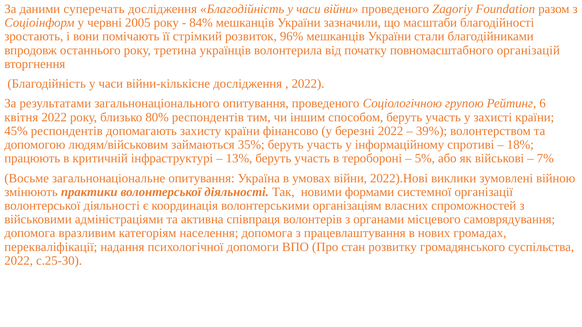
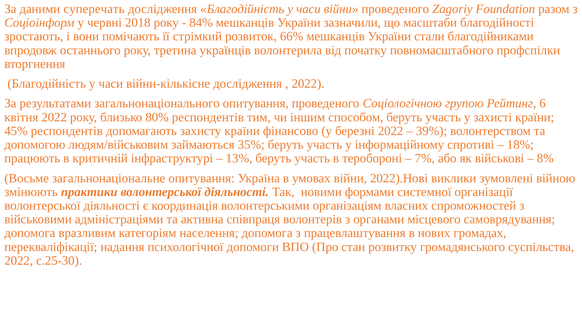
2005: 2005 -> 2018 (138, 23)
96%: 96% -> 66% (292, 36)
організацій: організацій -> профспілки (528, 50)
5%: 5% -> 7% (425, 159)
7%: 7% -> 8% (545, 159)
